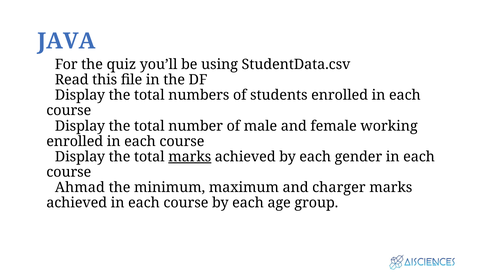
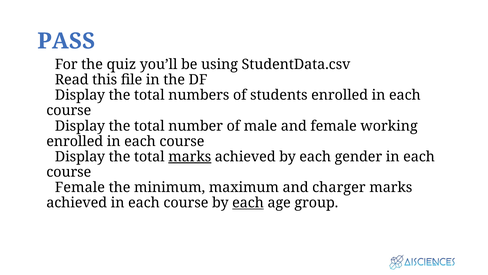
JAVA: JAVA -> PASS (66, 41)
Ahmad: Ahmad -> Female (80, 187)
each underline: none -> present (248, 202)
